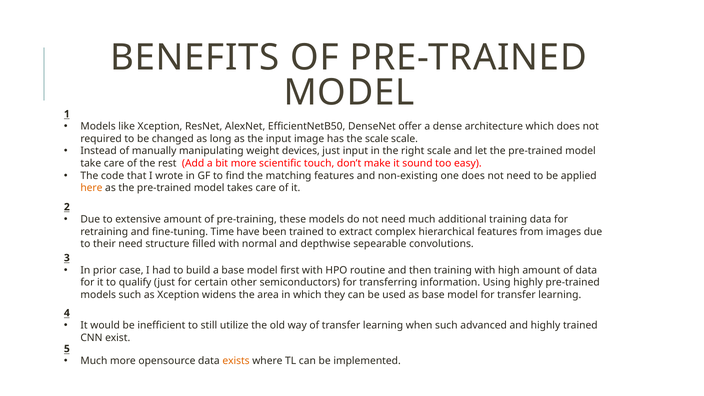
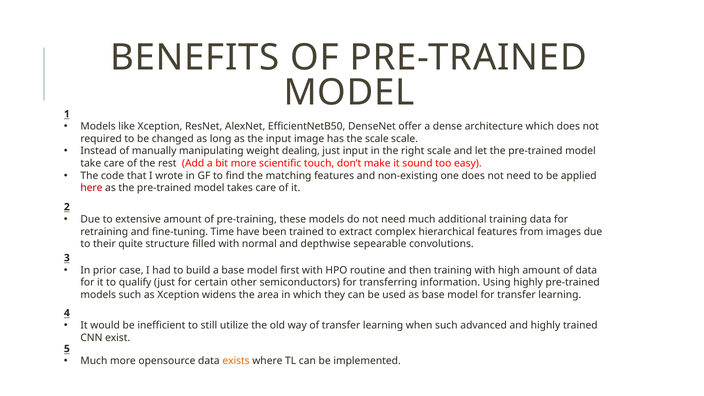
devices: devices -> dealing (301, 151)
here colour: orange -> red (91, 188)
their need: need -> quite (131, 244)
